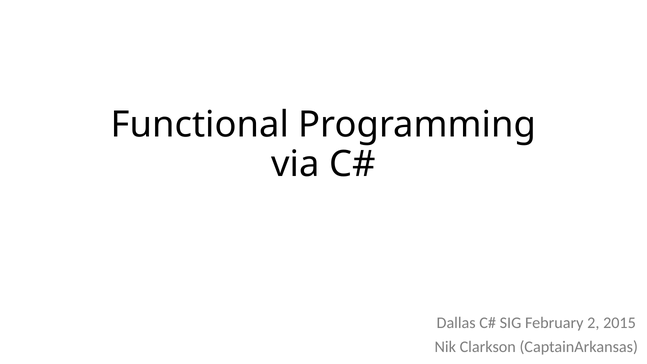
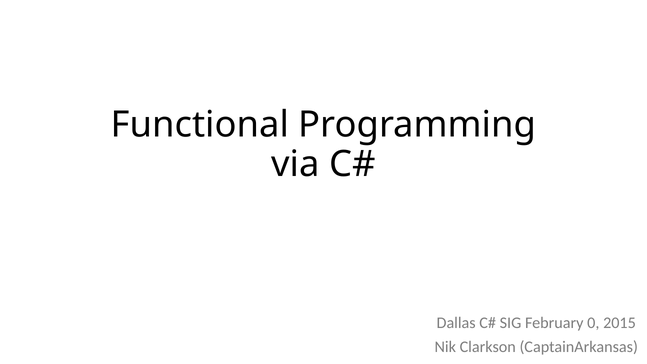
2: 2 -> 0 (593, 323)
